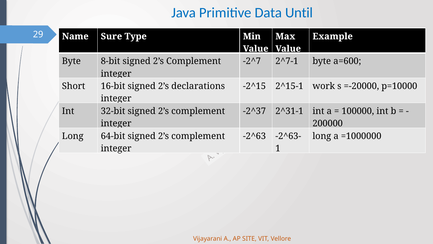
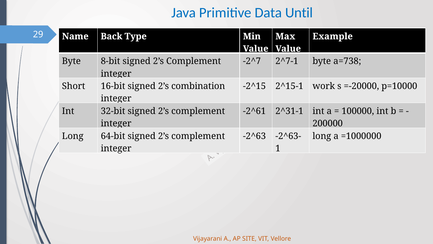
Sure: Sure -> Back (112, 36)
a=600: a=600 -> a=738 (347, 61)
declarations: declarations -> combination (198, 86)
-2^37: -2^37 -> -2^61 (254, 111)
